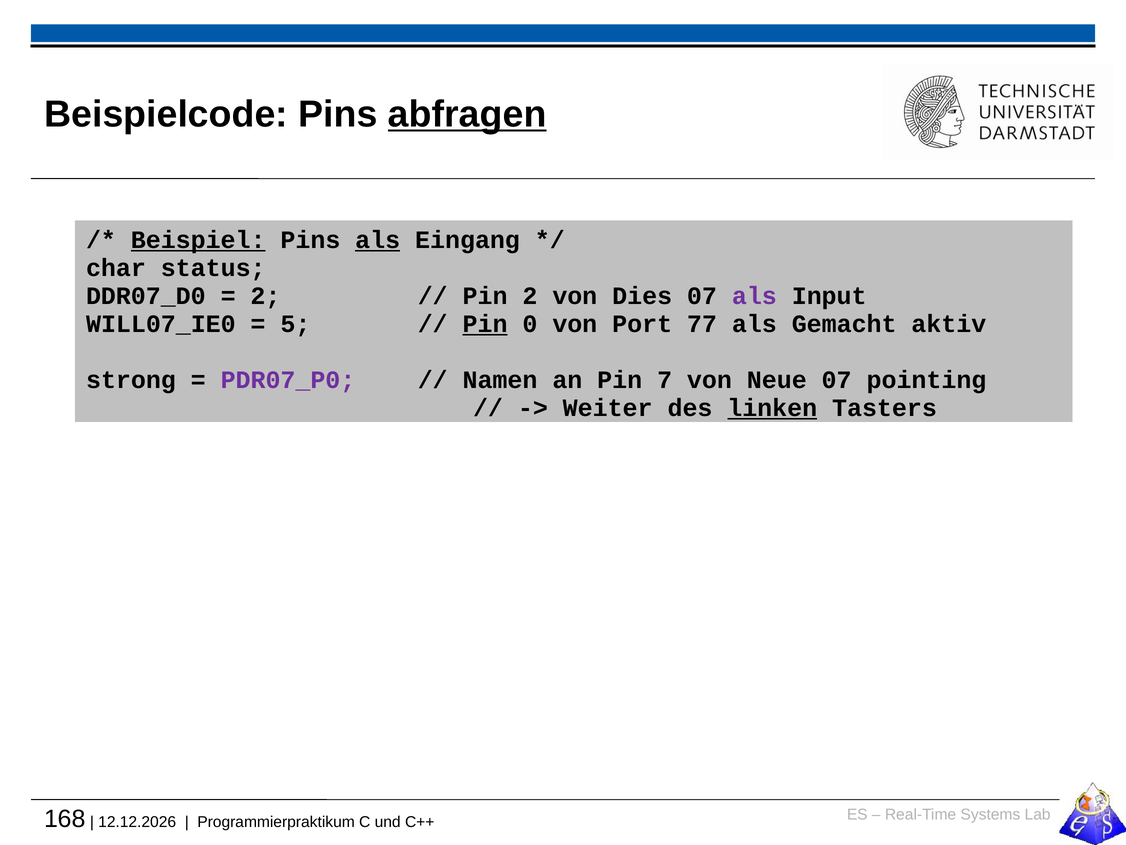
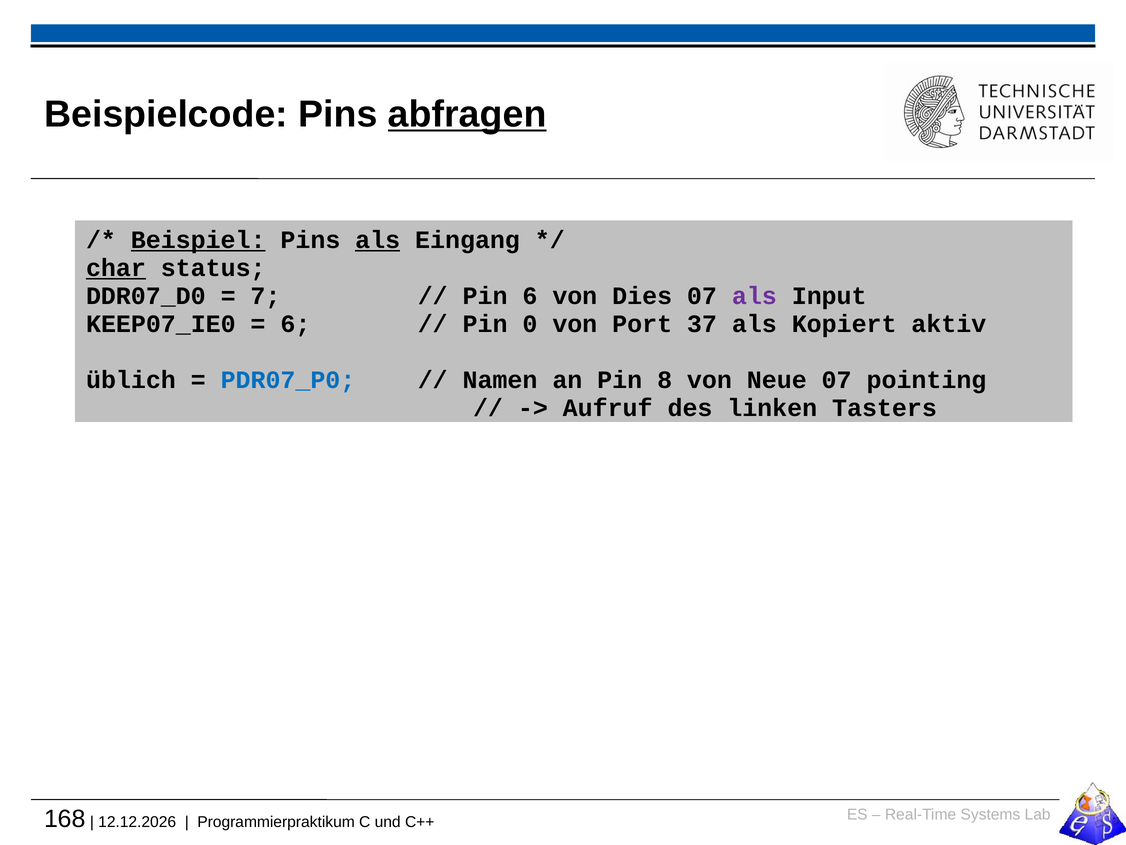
char underline: none -> present (116, 268)
2: 2 -> 7 (265, 296)
Pin 2: 2 -> 6 (530, 296)
WILL07_IE0: WILL07_IE0 -> KEEP07_IE0 (161, 324)
5: 5 -> 6 (295, 324)
Pin underline: present -> none (485, 324)
77: 77 -> 37 (702, 324)
Gemacht: Gemacht -> Kopiert (844, 324)
strong: strong -> üblich (131, 380)
PDR07_P0 colour: purple -> blue (288, 380)
7: 7 -> 8 (665, 380)
Weiter: Weiter -> Aufruf (608, 408)
linken underline: present -> none (772, 408)
